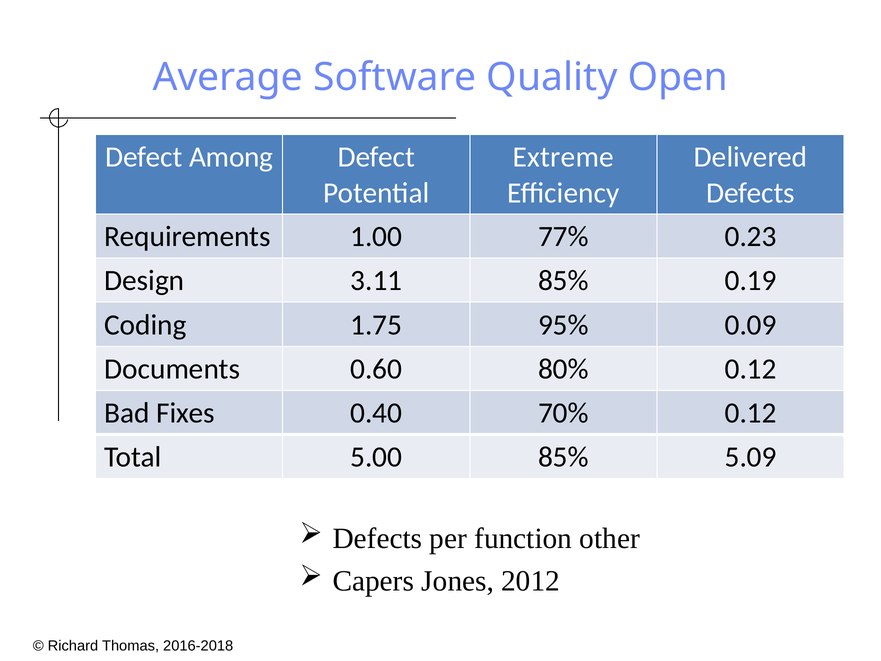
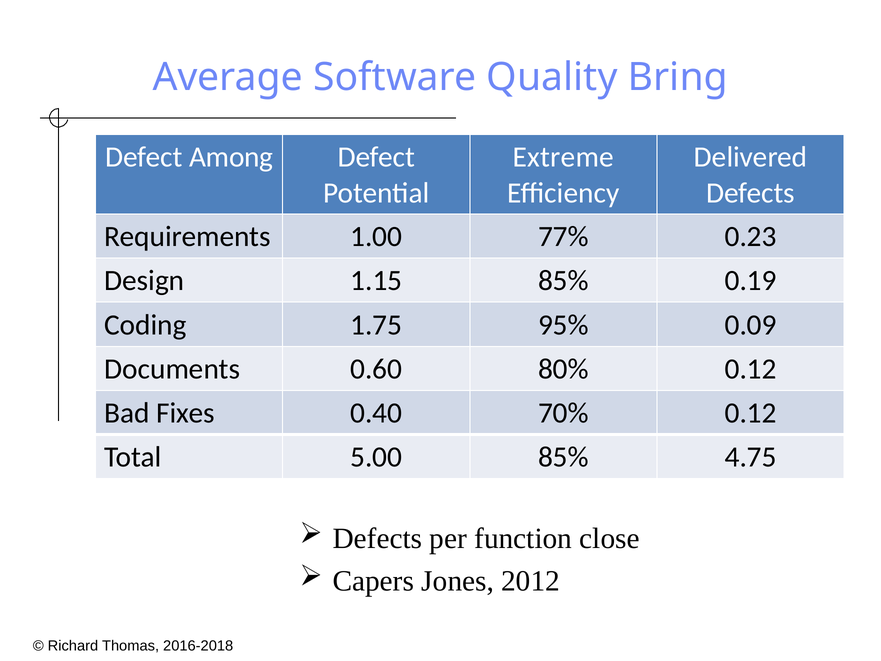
Open: Open -> Bring (678, 77)
3.11: 3.11 -> 1.15 (376, 281)
5.09: 5.09 -> 4.75 (751, 457)
other: other -> close (610, 538)
